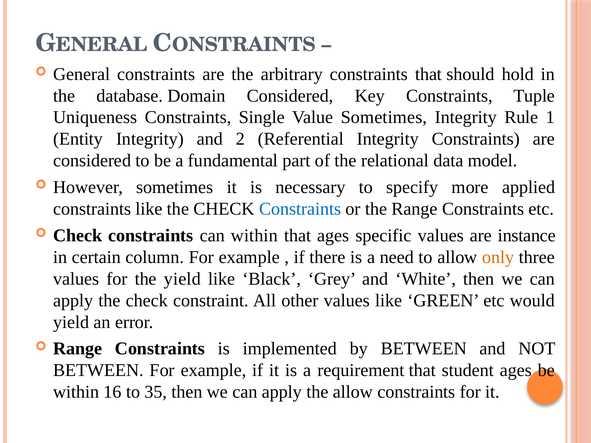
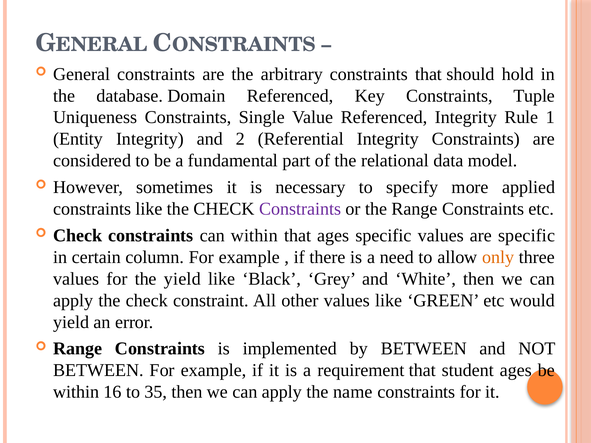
Domain Considered: Considered -> Referenced (290, 96)
Value Sometimes: Sometimes -> Referenced (384, 117)
Constraints colour: blue -> purple (300, 209)
are instance: instance -> specific (527, 236)
the allow: allow -> name (353, 392)
